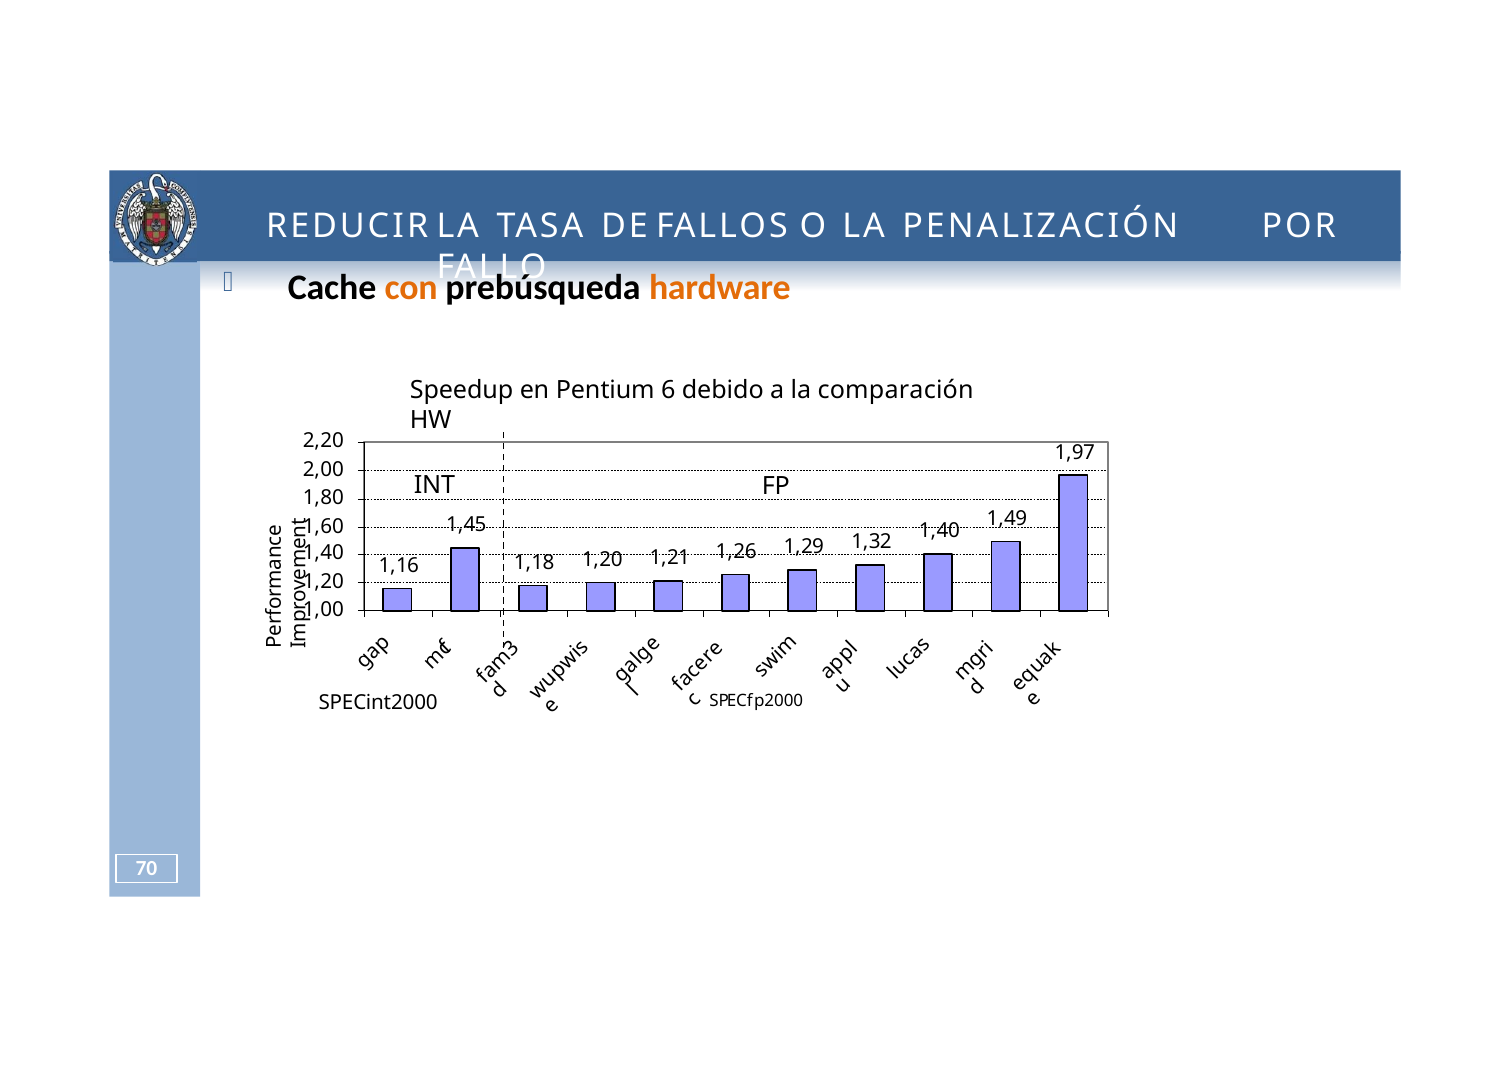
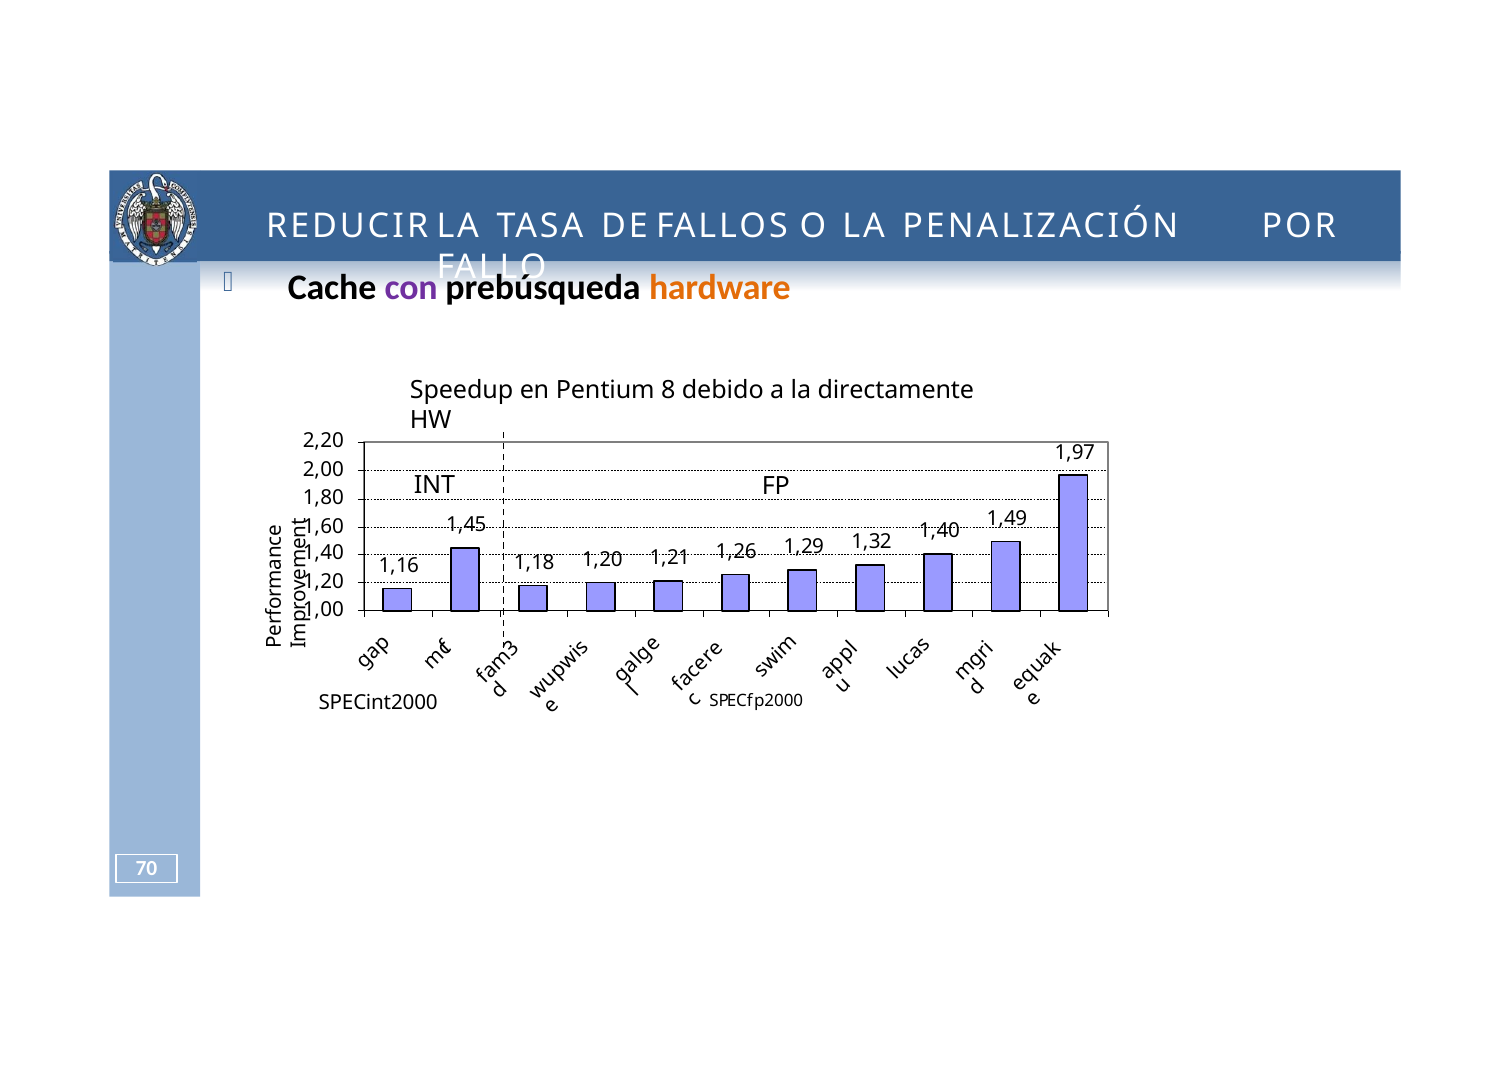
con colour: orange -> purple (411, 287)
6: 6 -> 8 (668, 390)
comparación: comparación -> directamente (896, 390)
